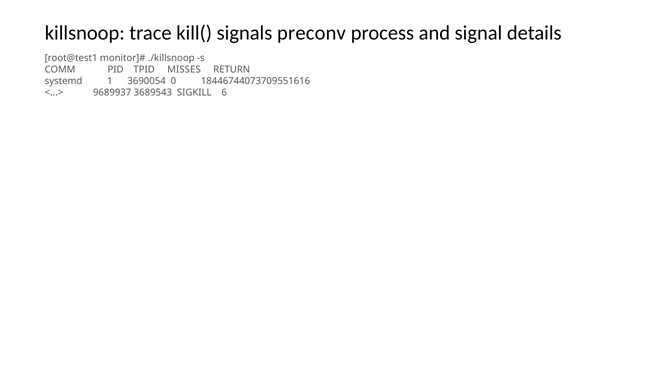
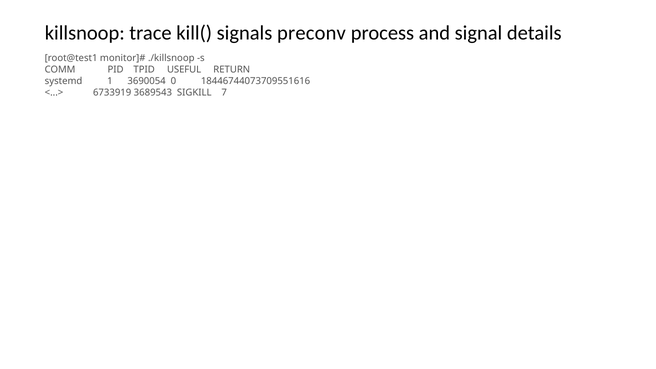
MISSES: MISSES -> USEFUL (184, 70)
9689937: 9689937 -> 6733919 (112, 93)
6: 6 -> 7 (224, 93)
